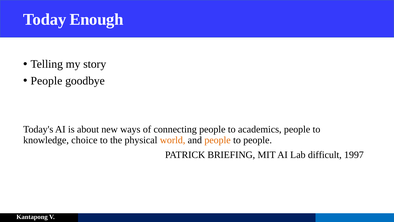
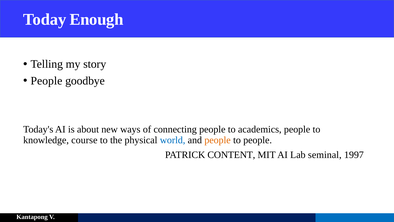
choice: choice -> course (84, 140)
world colour: orange -> blue (173, 140)
BRIEFING: BRIEFING -> CONTENT (231, 155)
difficult: difficult -> seminal (325, 155)
